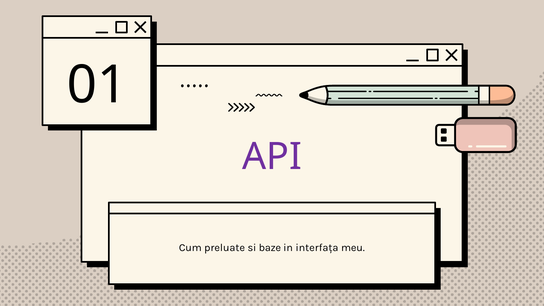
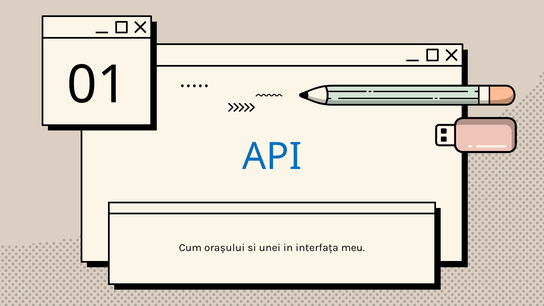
API colour: purple -> blue (272, 157)
preluate: preluate -> orașului (225, 248)
baze: baze -> unei (270, 248)
